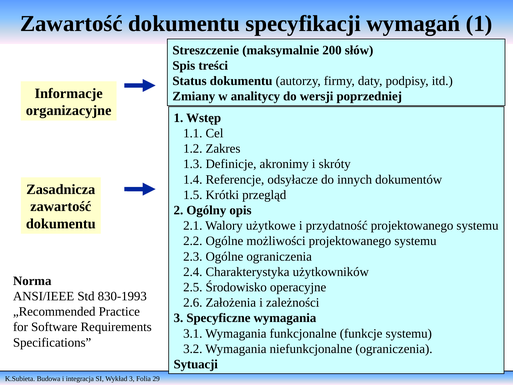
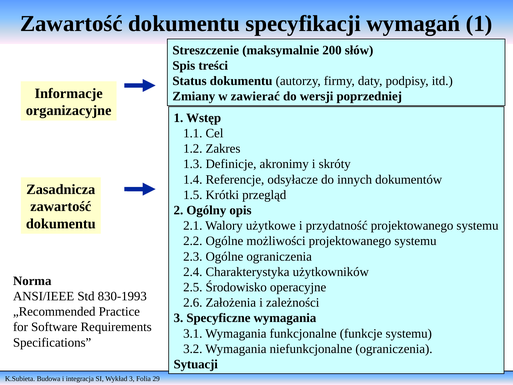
analitycy: analitycy -> zawierać (255, 96)
